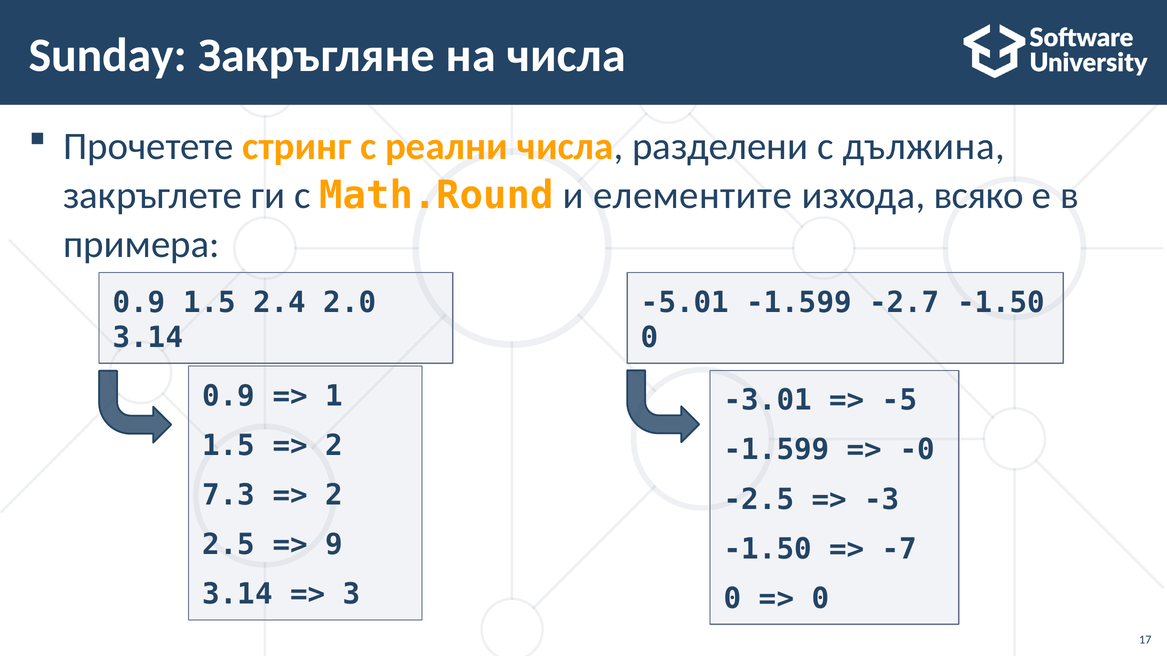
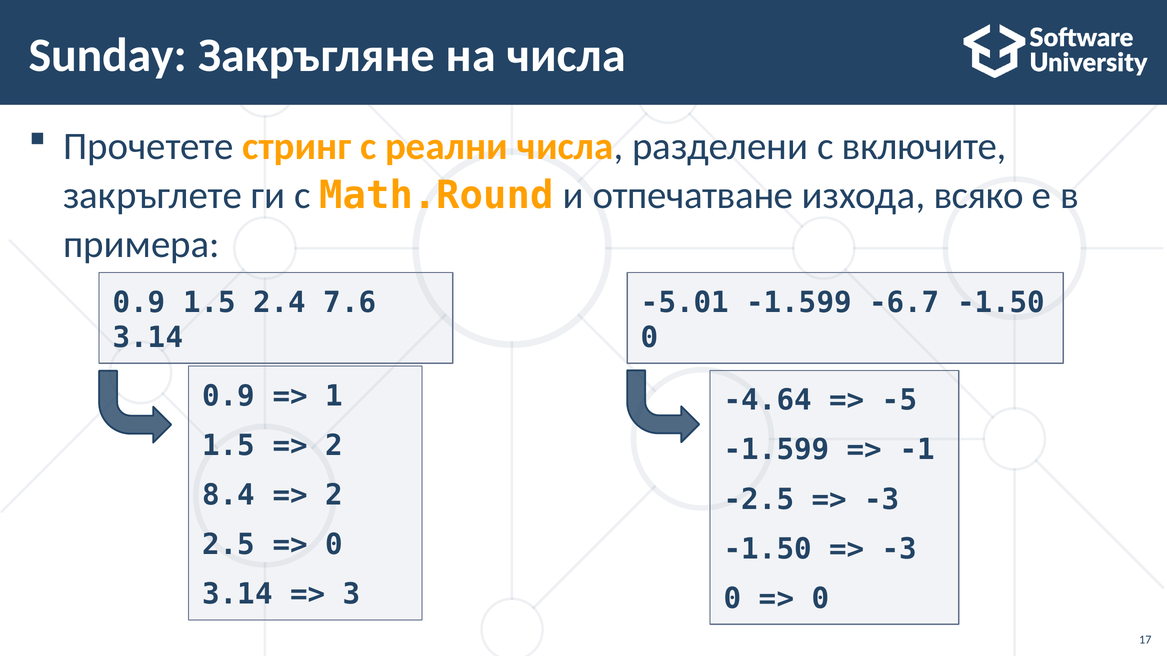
дължина: дължина -> включите (924, 146)
елементите: елементите -> отпечатване (693, 195)
2.0: 2.0 -> 7.6 (350, 303)
-2.7: -2.7 -> -6.7 (904, 303)
-3.01: -3.01 -> -4.64 (768, 400)
-0: -0 -> -1 (917, 450)
7.3: 7.3 -> 8.4 (229, 495)
9: 9 -> 0 (334, 545)
-7: -7 -> -3 (899, 549)
